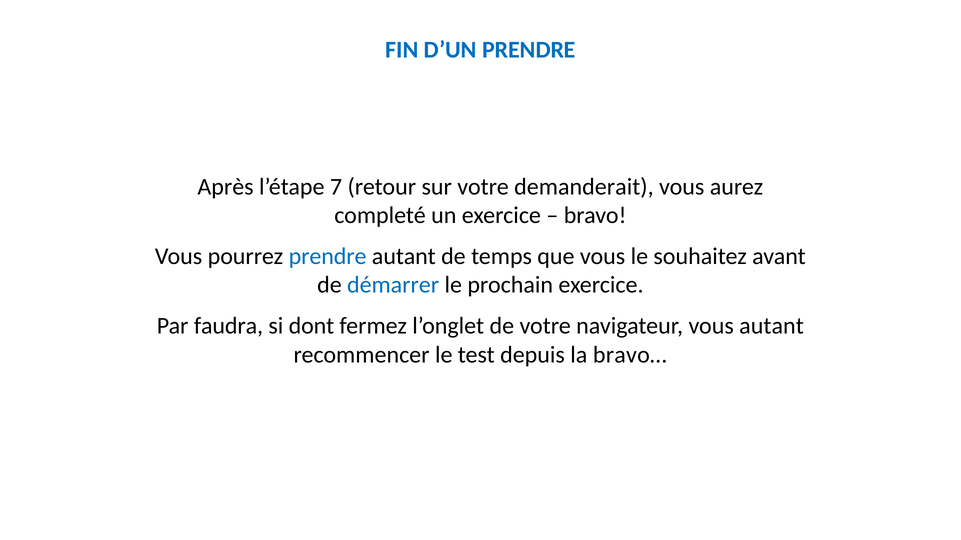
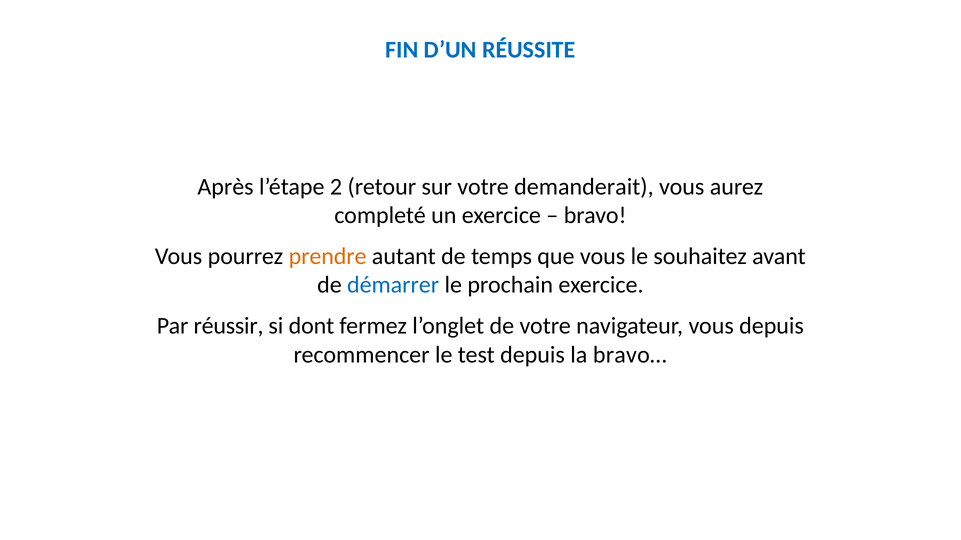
D’UN PRENDRE: PRENDRE -> RÉUSSITE (529, 50)
7: 7 -> 2 (336, 187)
prendre colour: blue -> orange (328, 256)
faudra: faudra -> réussir (229, 326)
vous autant: autant -> depuis (772, 326)
